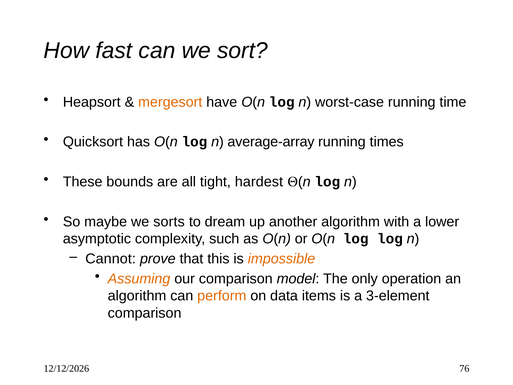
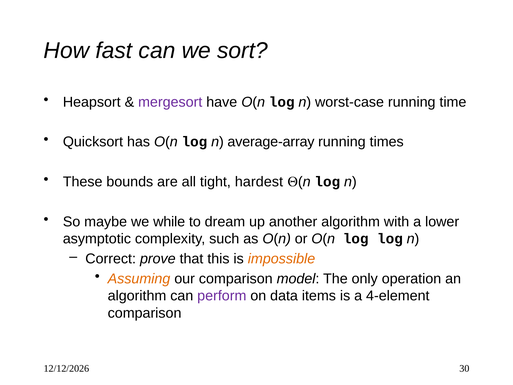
mergesort colour: orange -> purple (170, 102)
sorts: sorts -> while (169, 222)
Cannot: Cannot -> Correct (111, 259)
perform colour: orange -> purple (222, 296)
3-element: 3-element -> 4-element (398, 296)
76: 76 -> 30 (464, 368)
